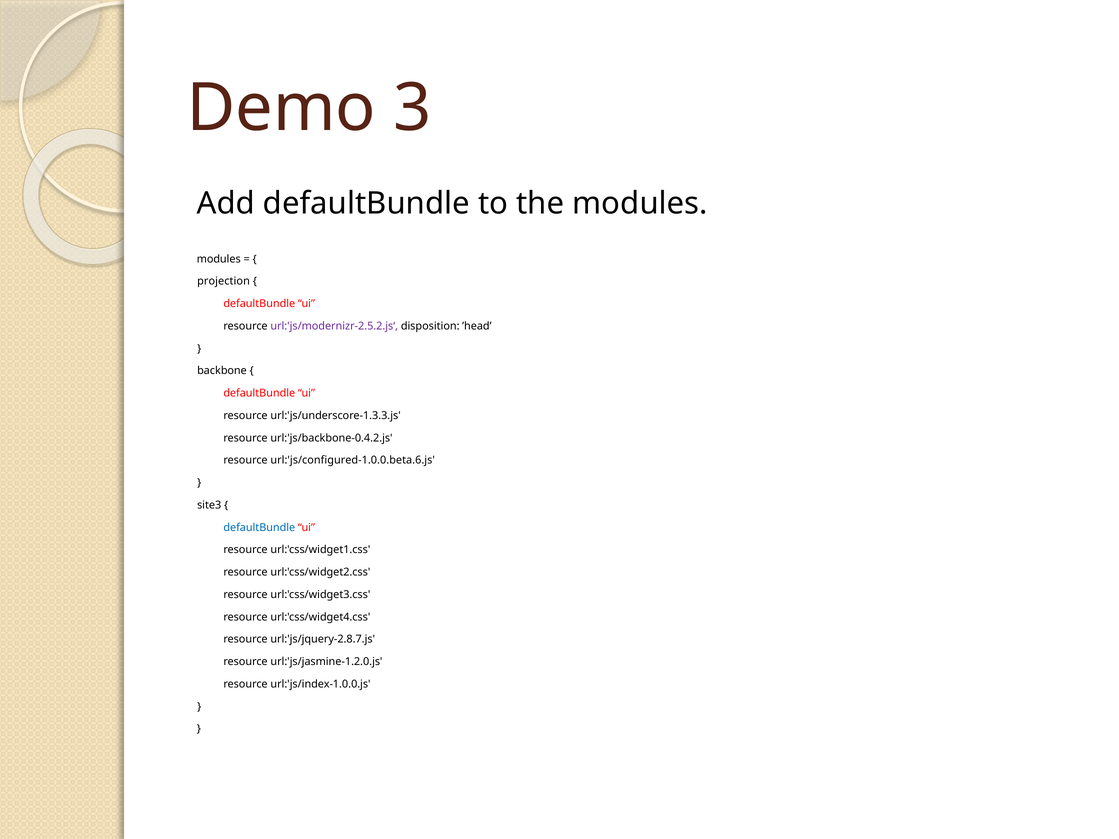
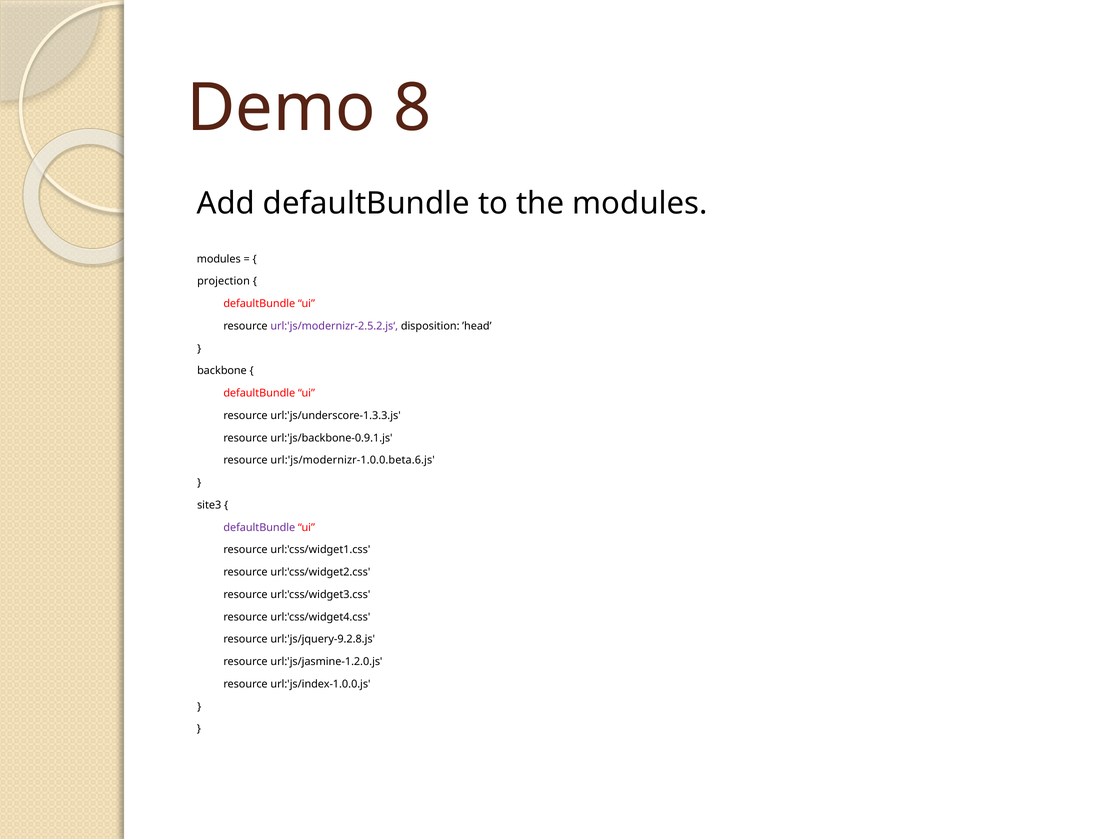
3: 3 -> 8 (412, 108)
url:'js/backbone-0.4.2.js: url:'js/backbone-0.4.2.js -> url:'js/backbone-0.9.1.js (331, 438)
url:'js/configured-1.0.0.beta.6.js: url:'js/configured-1.0.0.beta.6.js -> url:'js/modernizr-1.0.0.beta.6.js (353, 460)
defaultBundle colour: blue -> purple (259, 528)
url:'js/jquery-2.8.7.js: url:'js/jquery-2.8.7.js -> url:'js/jquery-9.2.8.js (323, 639)
